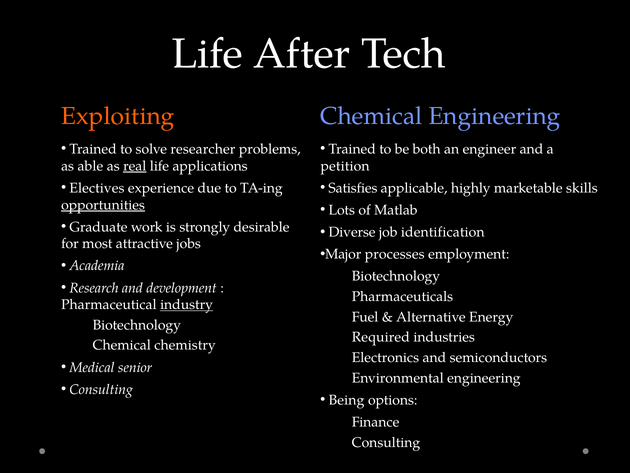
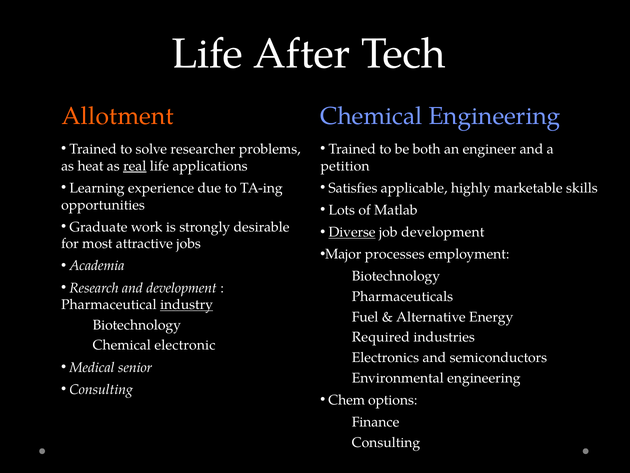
Exploiting: Exploiting -> Allotment (118, 116)
able: able -> heat (91, 166)
Electives: Electives -> Learning (97, 188)
opportunities underline: present -> none (103, 205)
Diverse underline: none -> present (352, 232)
job identification: identification -> development (443, 232)
chemistry: chemistry -> electronic (185, 345)
Being: Being -> Chem (347, 400)
